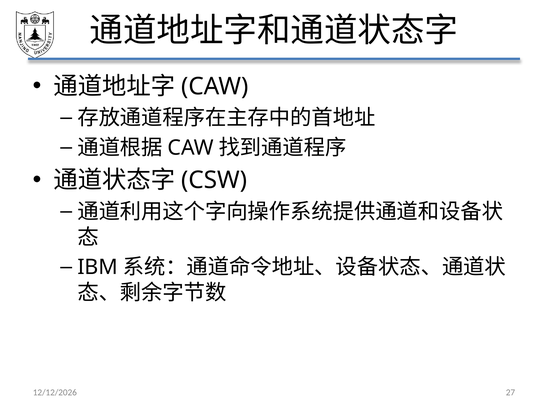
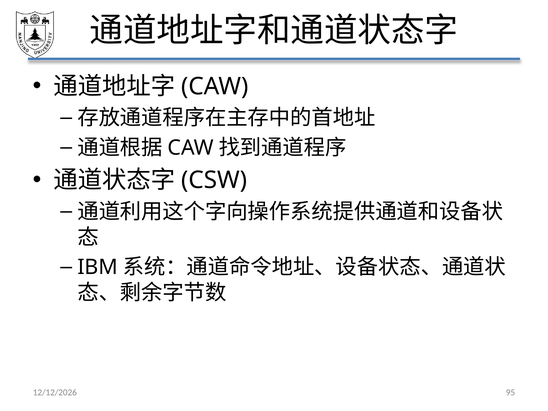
27: 27 -> 95 (510, 392)
